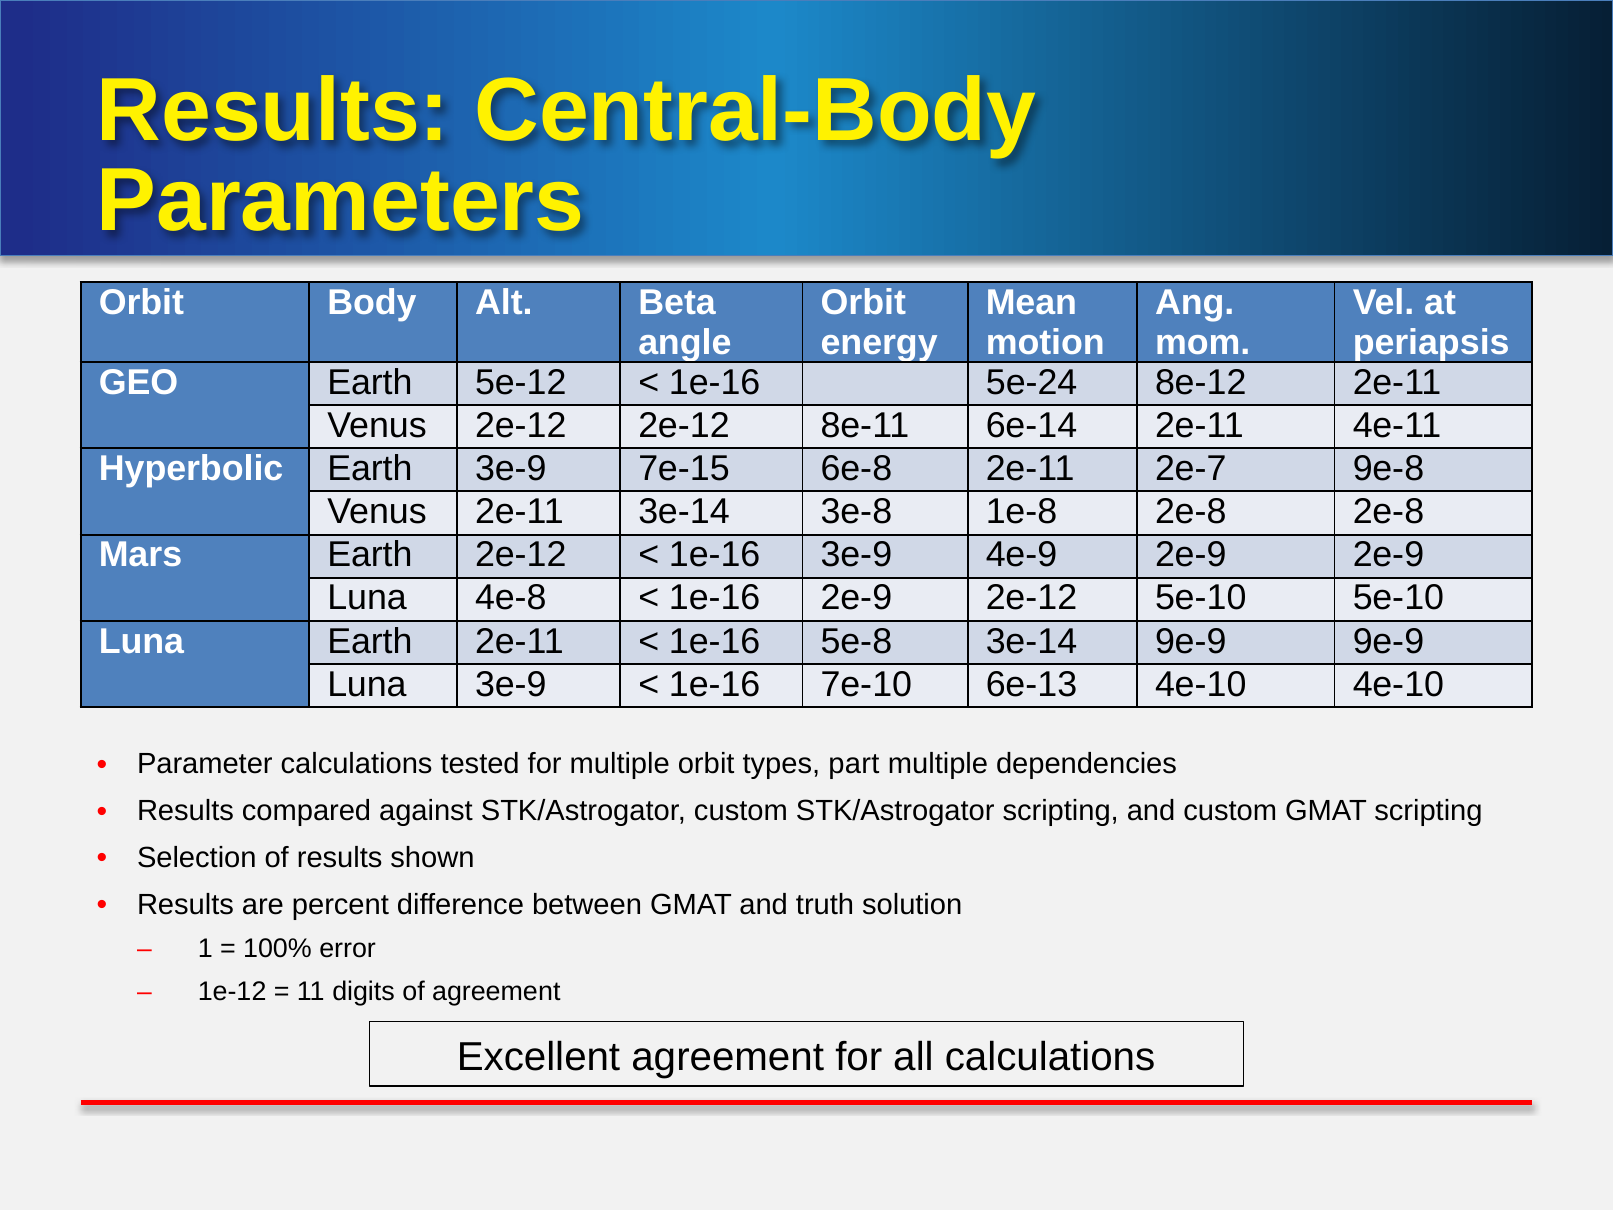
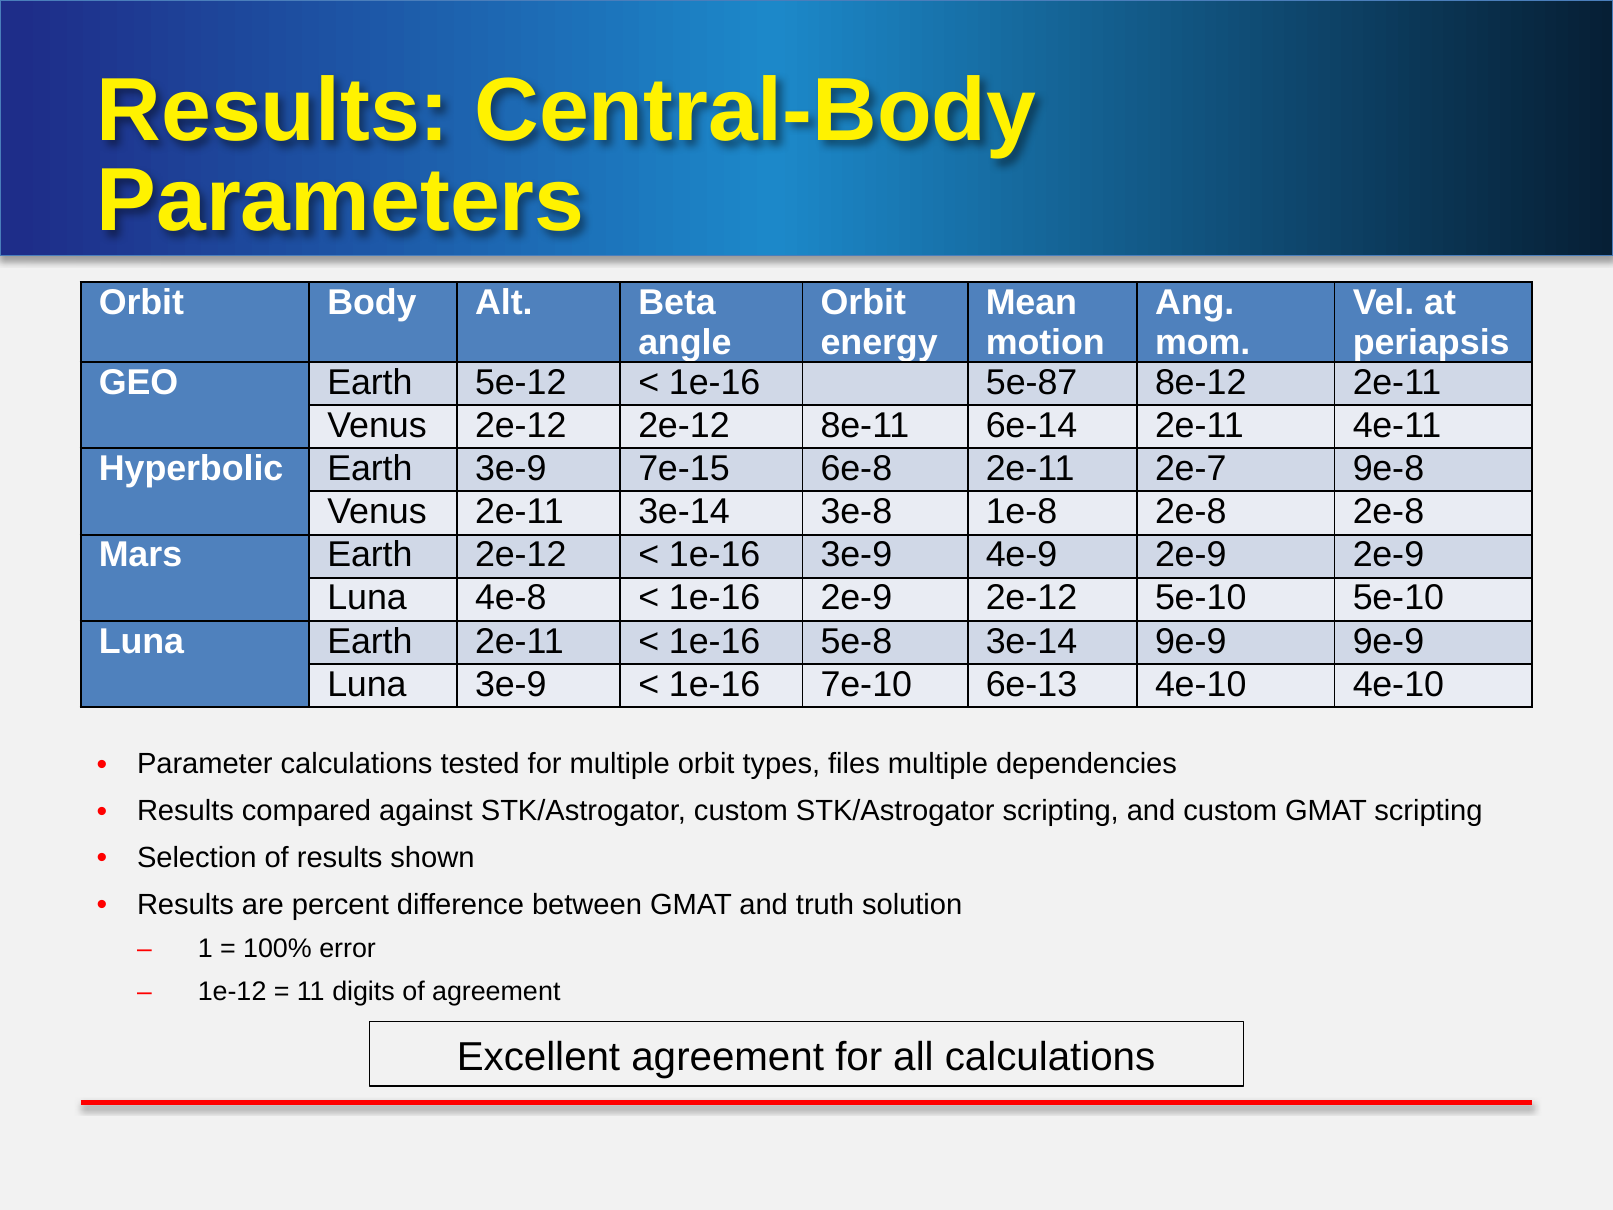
5e-24: 5e-24 -> 5e-87 (1032, 382)
part: part -> files (854, 764)
